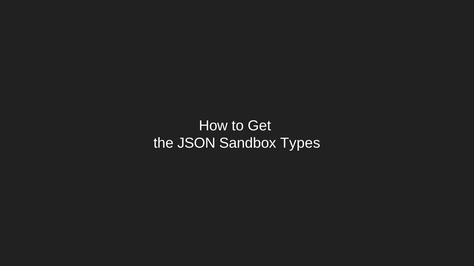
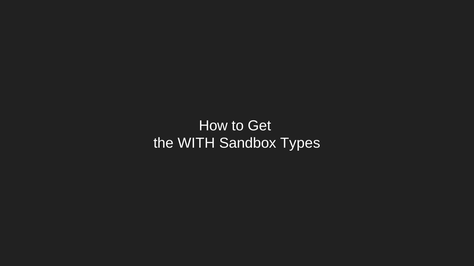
JSON: JSON -> WITH (196, 143)
